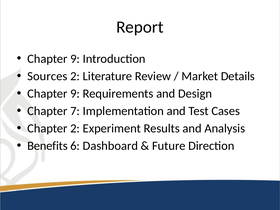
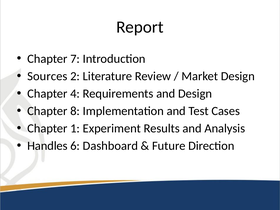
9: 9 -> 7 (75, 59)
Market Details: Details -> Design (238, 76)
9: 9 -> 4 (75, 94)
7: 7 -> 8 (75, 111)
Chapter 2: 2 -> 1 (75, 128)
Benefits: Benefits -> Handles (47, 146)
